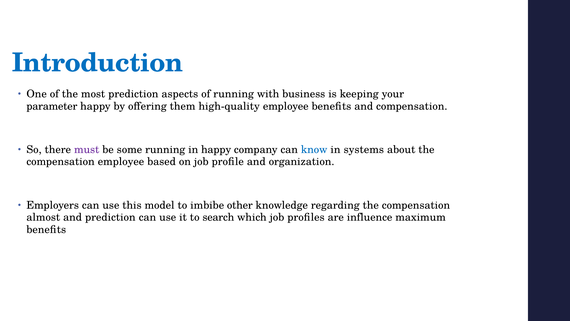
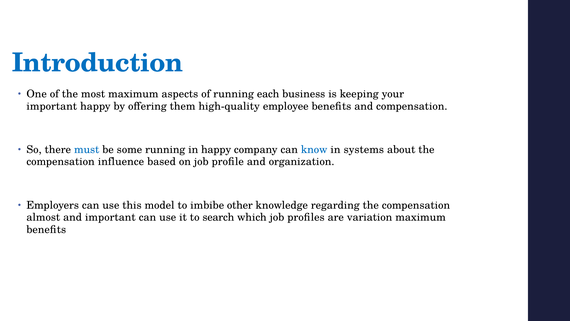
most prediction: prediction -> maximum (133, 94)
with: with -> each (268, 94)
parameter: parameter -> important (52, 106)
must colour: purple -> blue (87, 149)
compensation employee: employee -> influence (121, 162)
and prediction: prediction -> important (110, 217)
influence: influence -> variation (370, 217)
